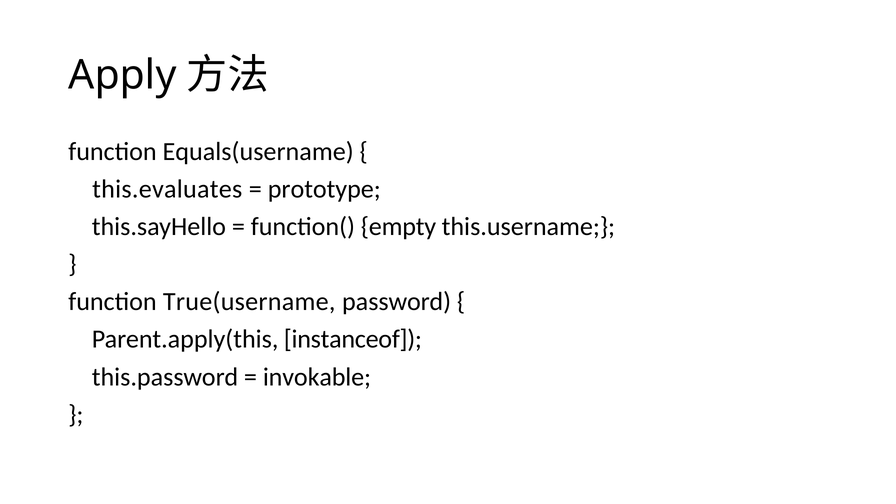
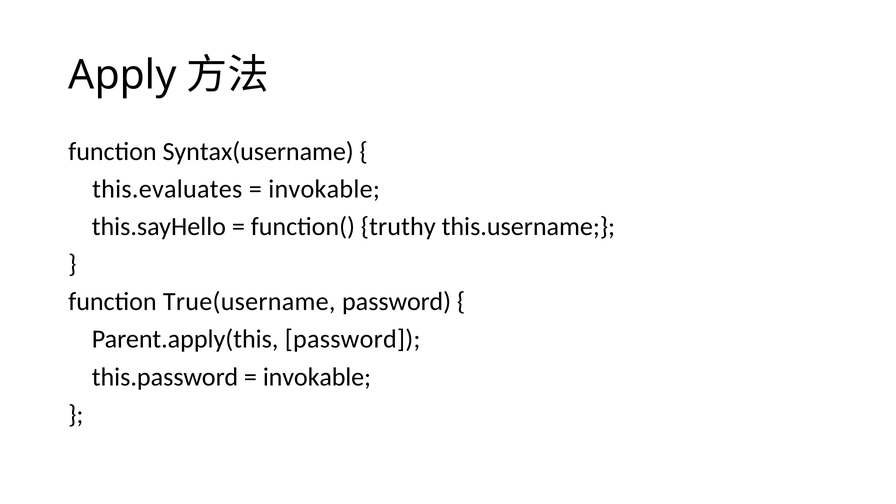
Equals(username: Equals(username -> Syntax(username (258, 151)
prototype: prototype -> invokable (324, 189)
empty: empty -> truthy (398, 227)
Parent.apply(this instanceof: instanceof -> password (353, 339)
